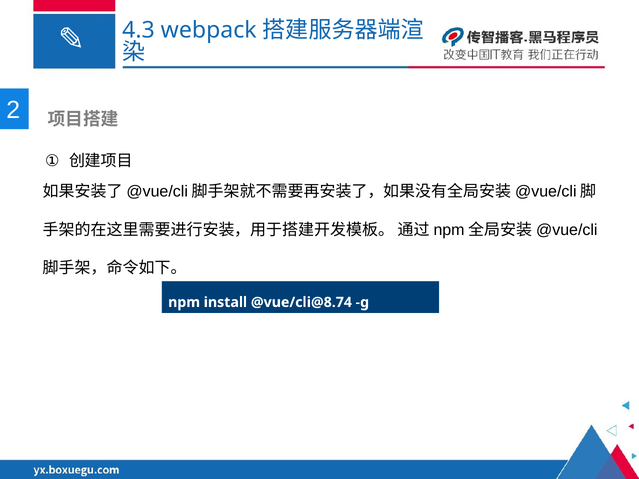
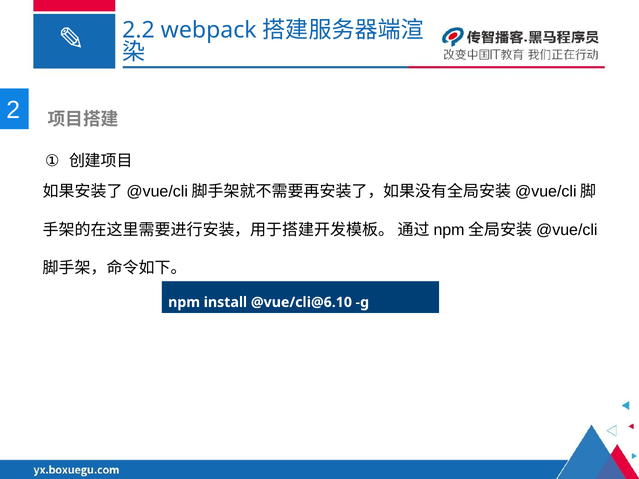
4.3: 4.3 -> 2.2 (138, 30)
@vue/cli@8.74: @vue/cli@8.74 -> @vue/cli@6.10 (301, 302)
